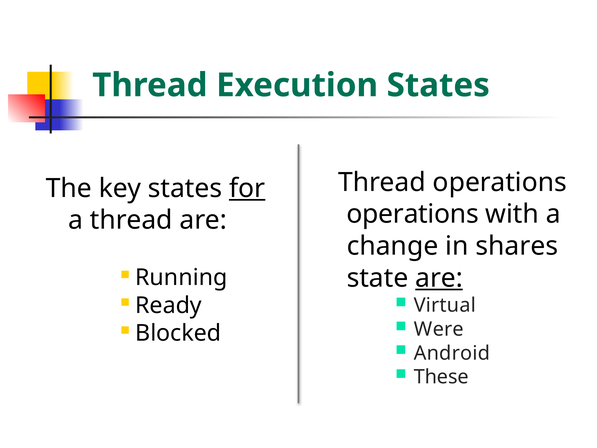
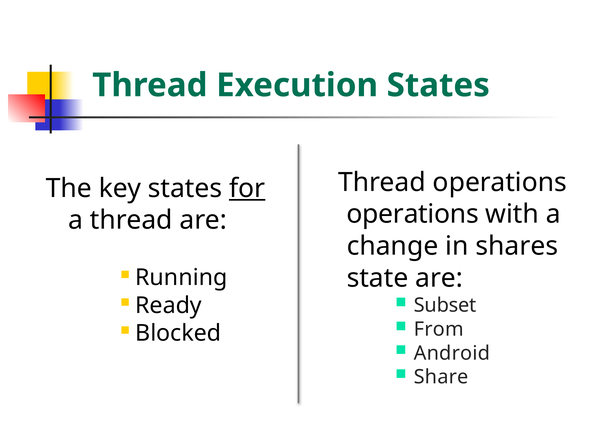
are underline: present -> none (439, 278)
Virtual: Virtual -> Subset (445, 305)
Were: Were -> From (439, 329)
These: These -> Share (441, 377)
